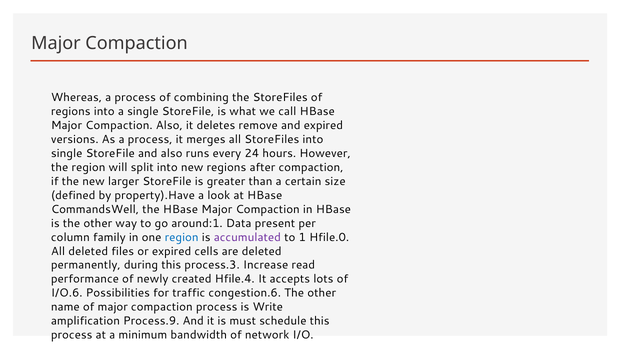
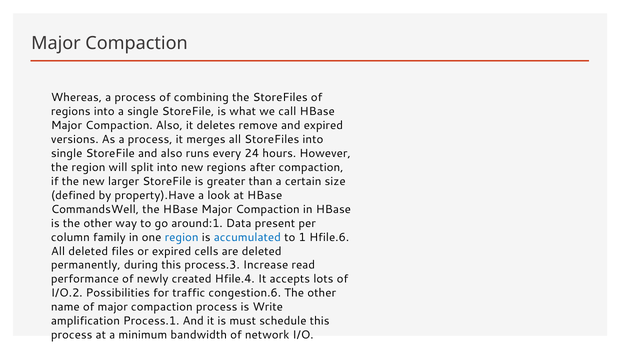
accumulated colour: purple -> blue (247, 237)
Hfile.0: Hfile.0 -> Hfile.6 (329, 237)
I/O.6: I/O.6 -> I/O.2 (67, 293)
Process.9: Process.9 -> Process.1 (151, 321)
